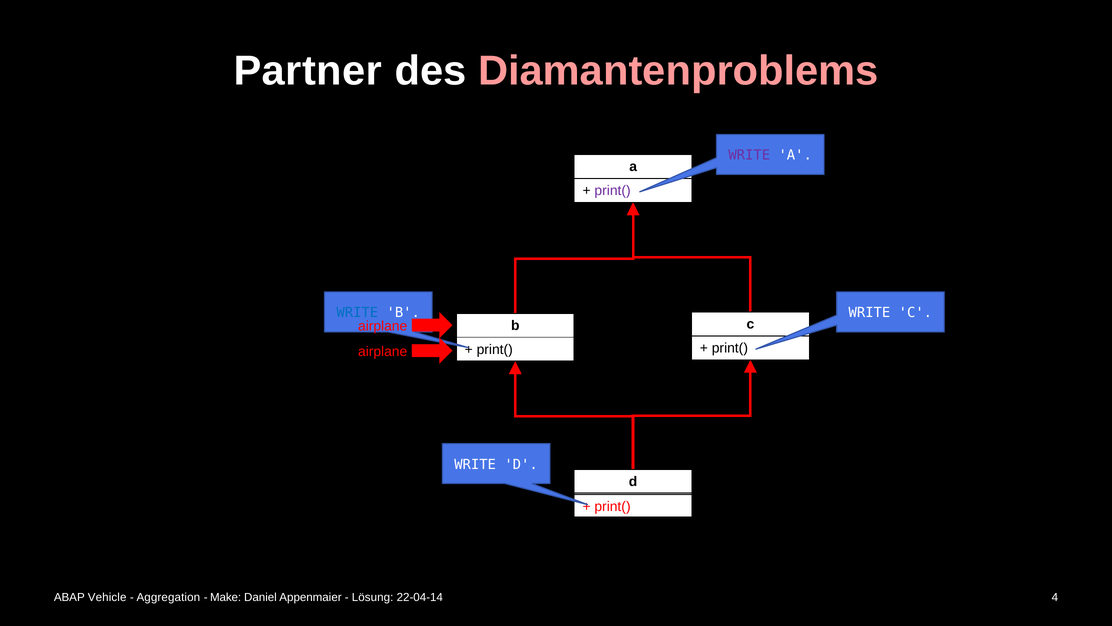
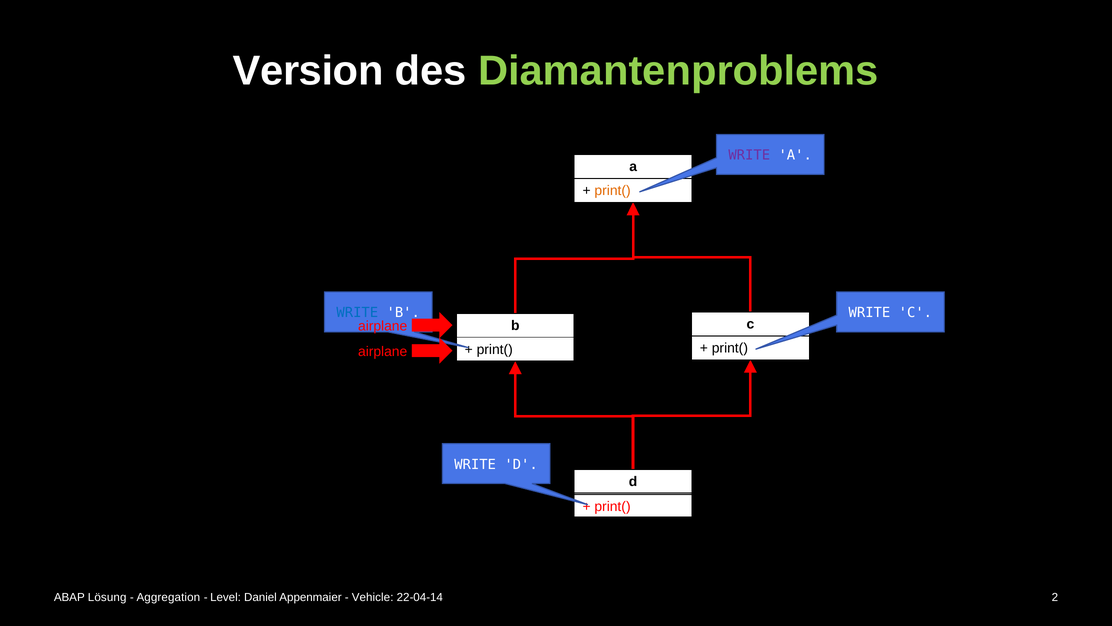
Partner: Partner -> Version (308, 71)
Diamantenproblems colour: pink -> light green (678, 71)
print( colour: purple -> orange (613, 190)
Vehicle: Vehicle -> Lösung (107, 597)
Make: Make -> Level (226, 597)
Lösung: Lösung -> Vehicle (373, 597)
4: 4 -> 2 (1055, 597)
